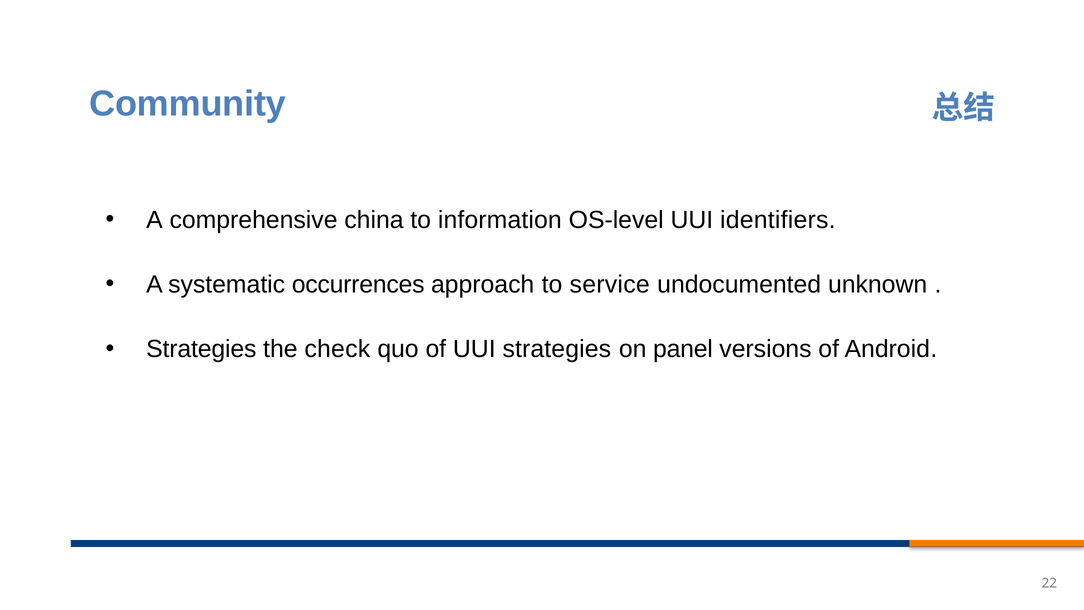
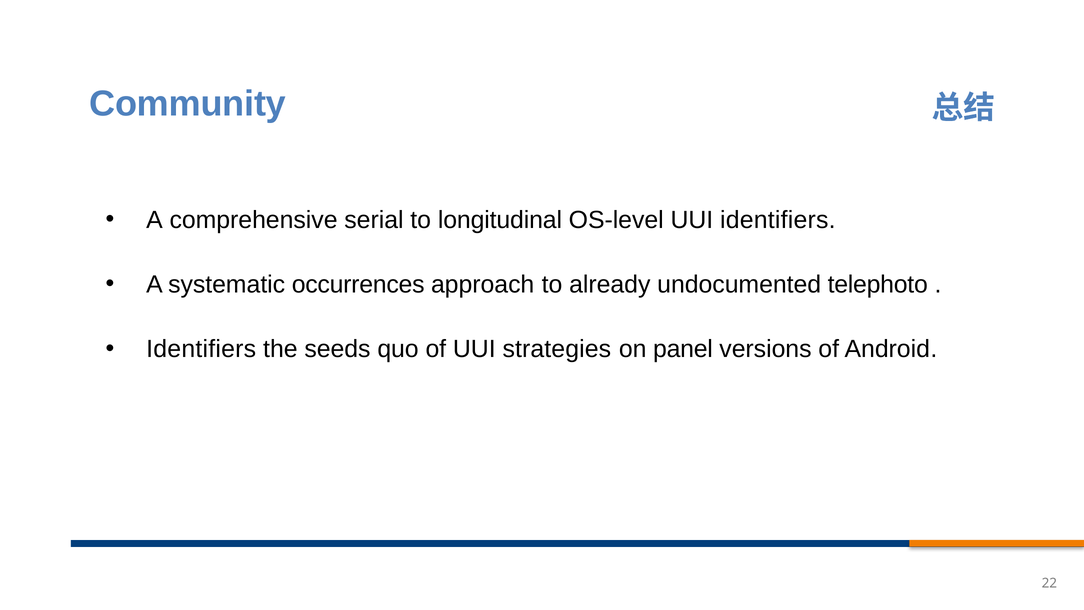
china: china -> serial (374, 220)
information: information -> longitudinal (500, 220)
service: service -> already (610, 285)
unknown: unknown -> telephoto (878, 285)
Strategies: Strategies -> Identifiers (201, 349)
check: check -> seeds (337, 349)
